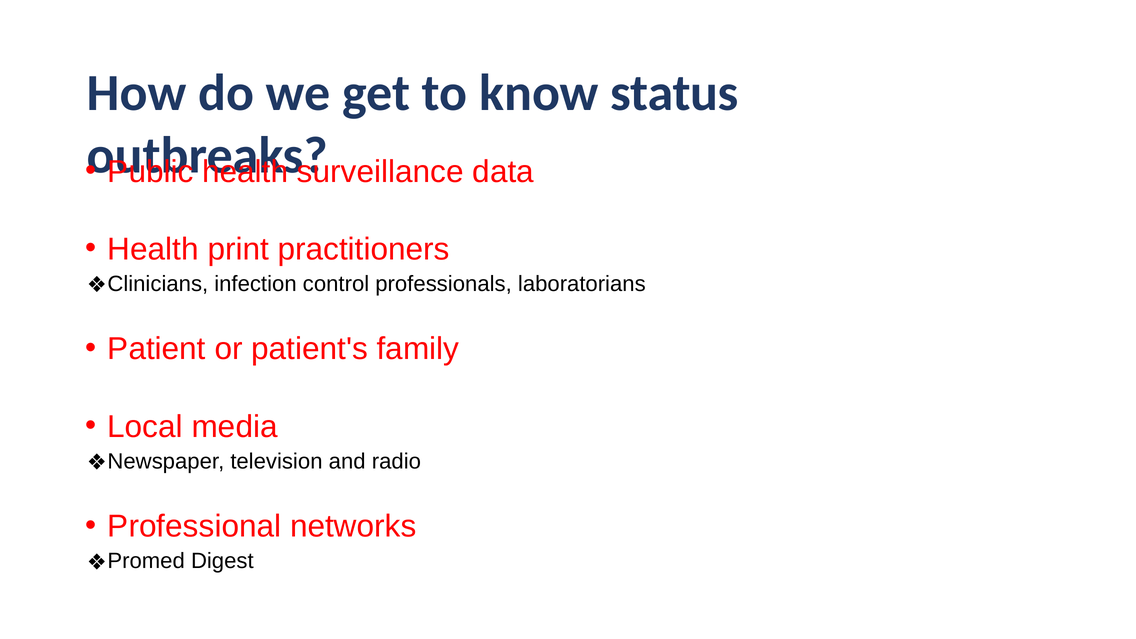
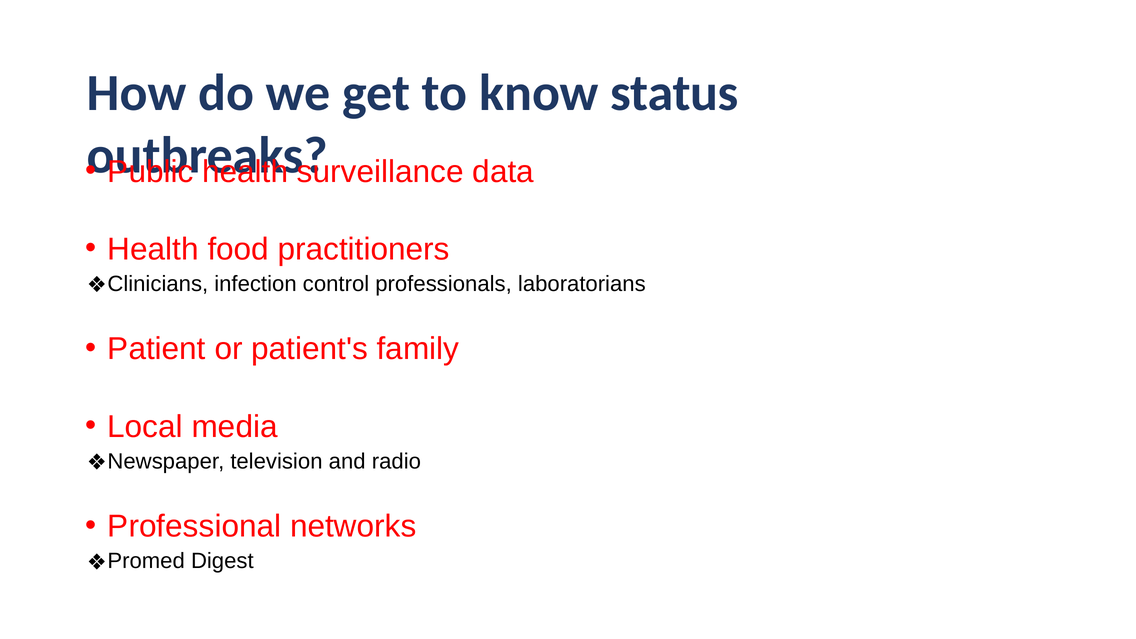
print: print -> food (238, 249)
